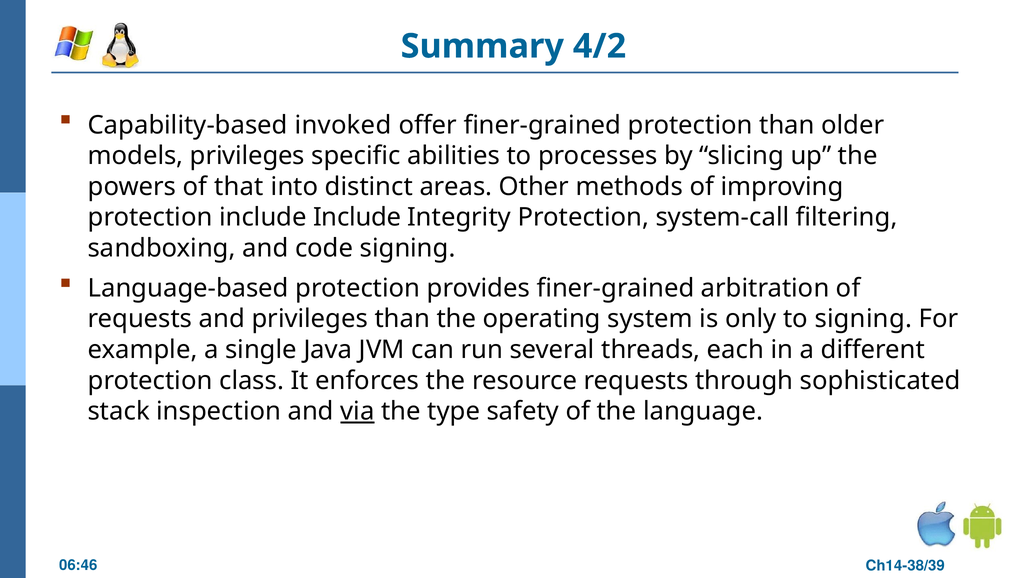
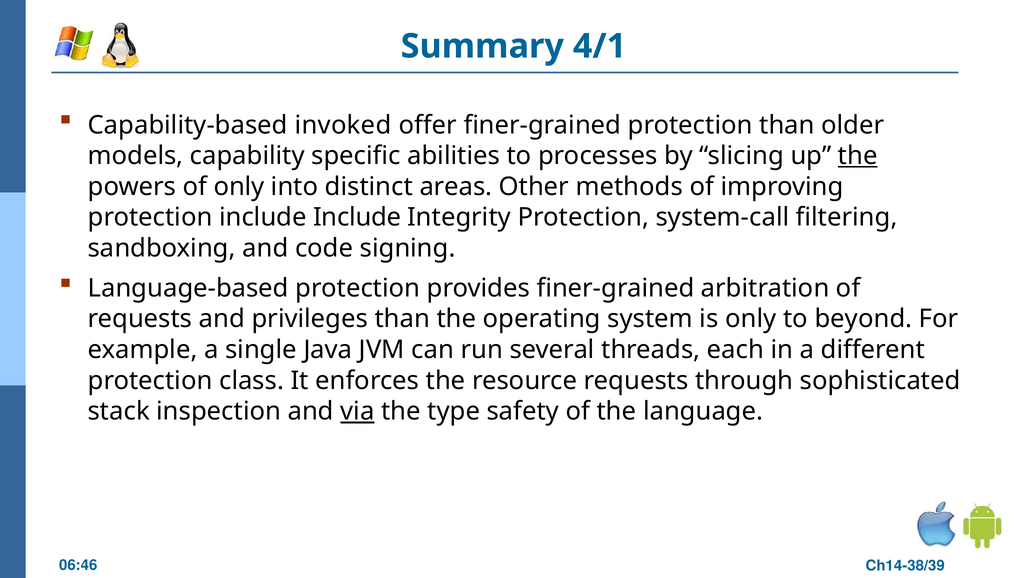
4/2: 4/2 -> 4/1 (600, 46)
models privileges: privileges -> capability (247, 156)
the underline: none -> present (858, 156)
of that: that -> only (239, 187)
to signing: signing -> beyond (863, 319)
